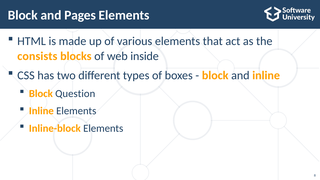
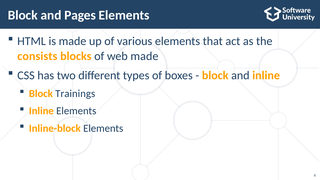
web inside: inside -> made (144, 56)
Question: Question -> Trainings (75, 93)
